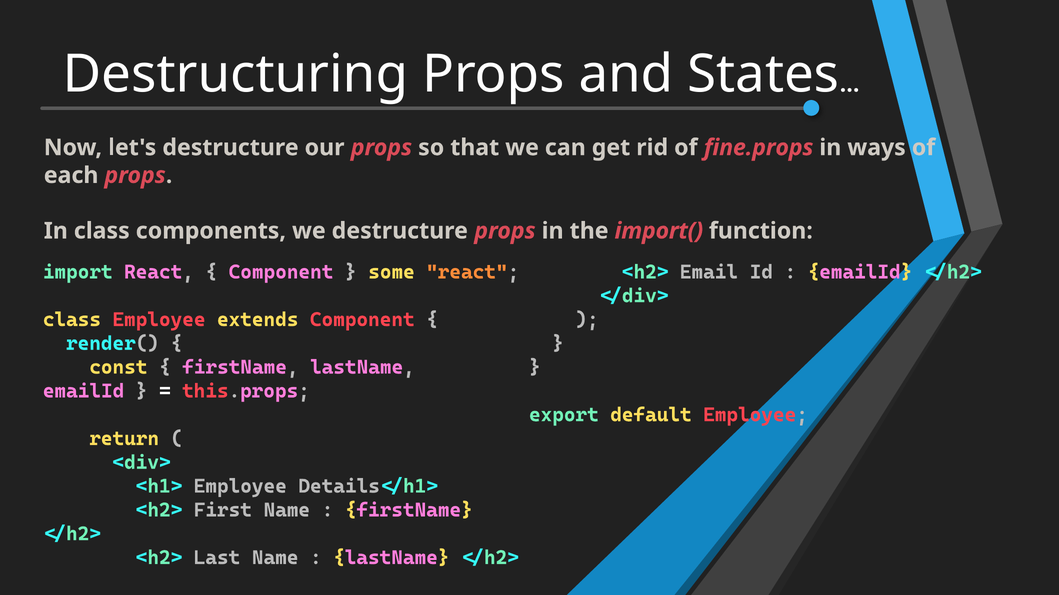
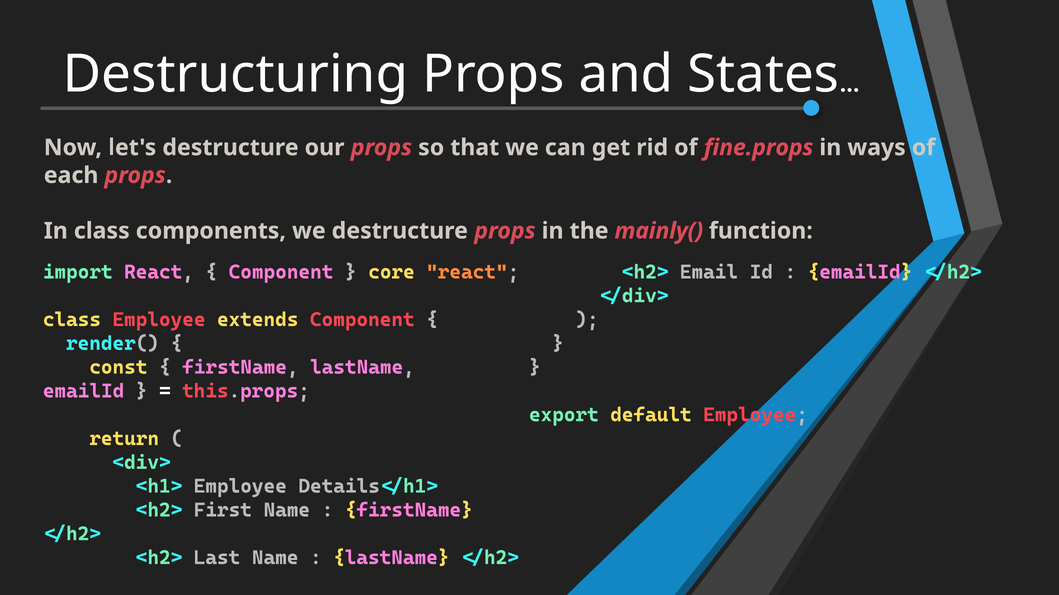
import(: import( -> mainly( (659, 231)
some: some -> core (391, 272)
